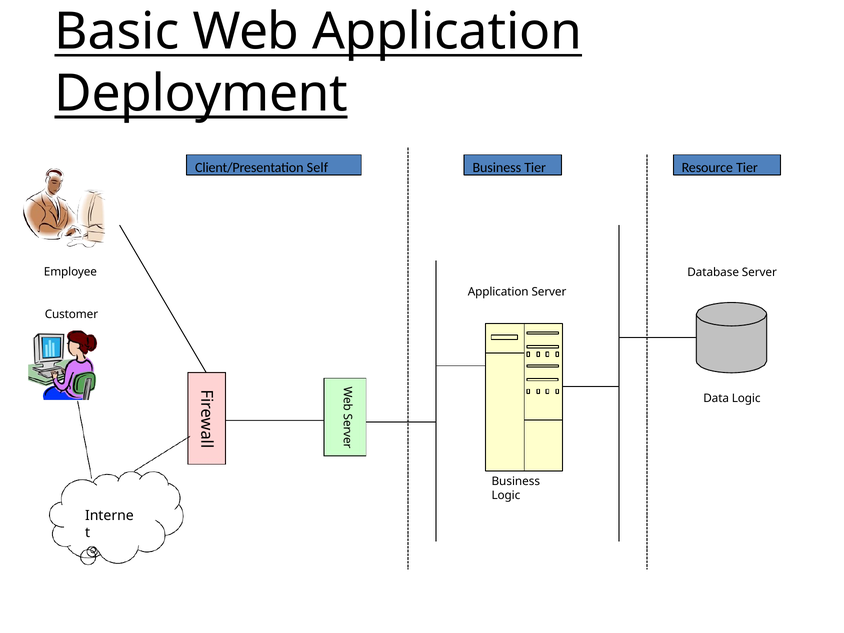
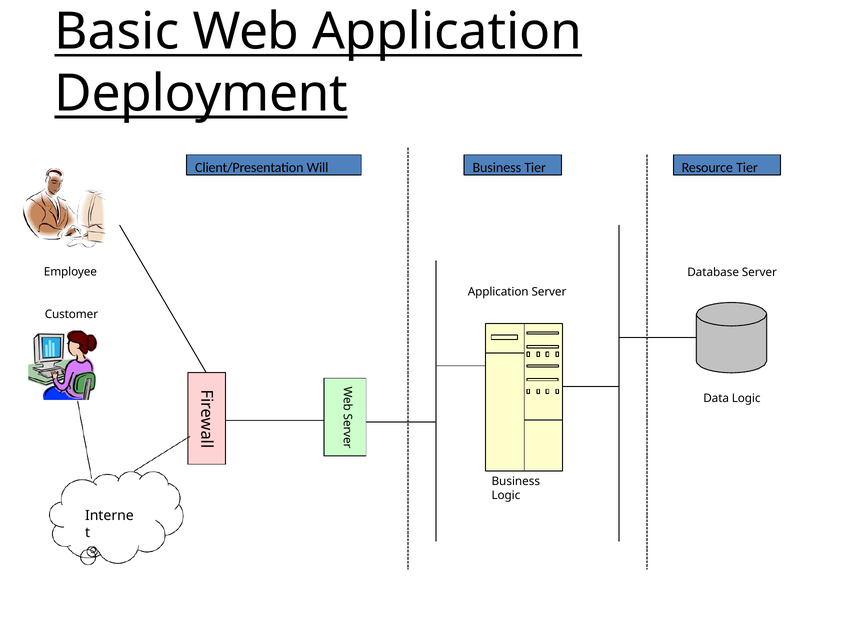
Self: Self -> Will (318, 167)
